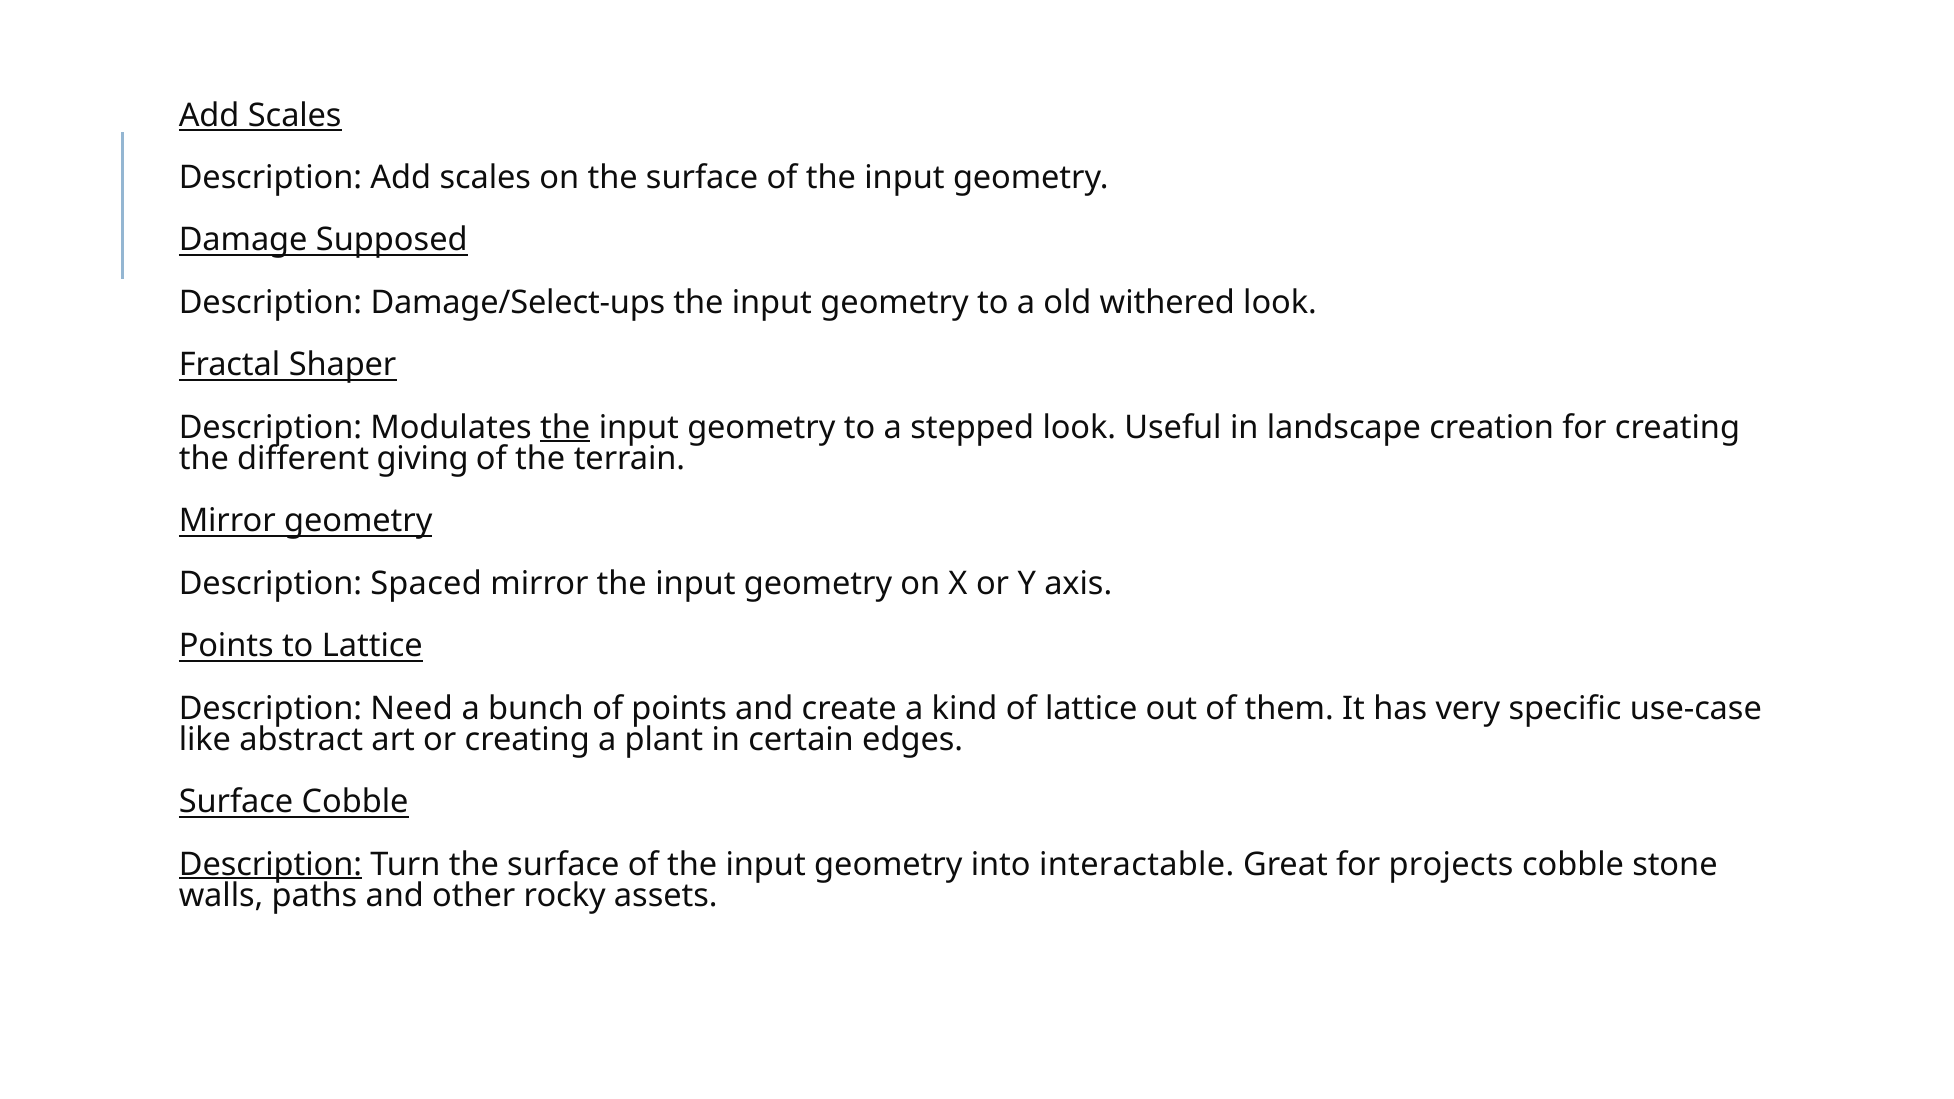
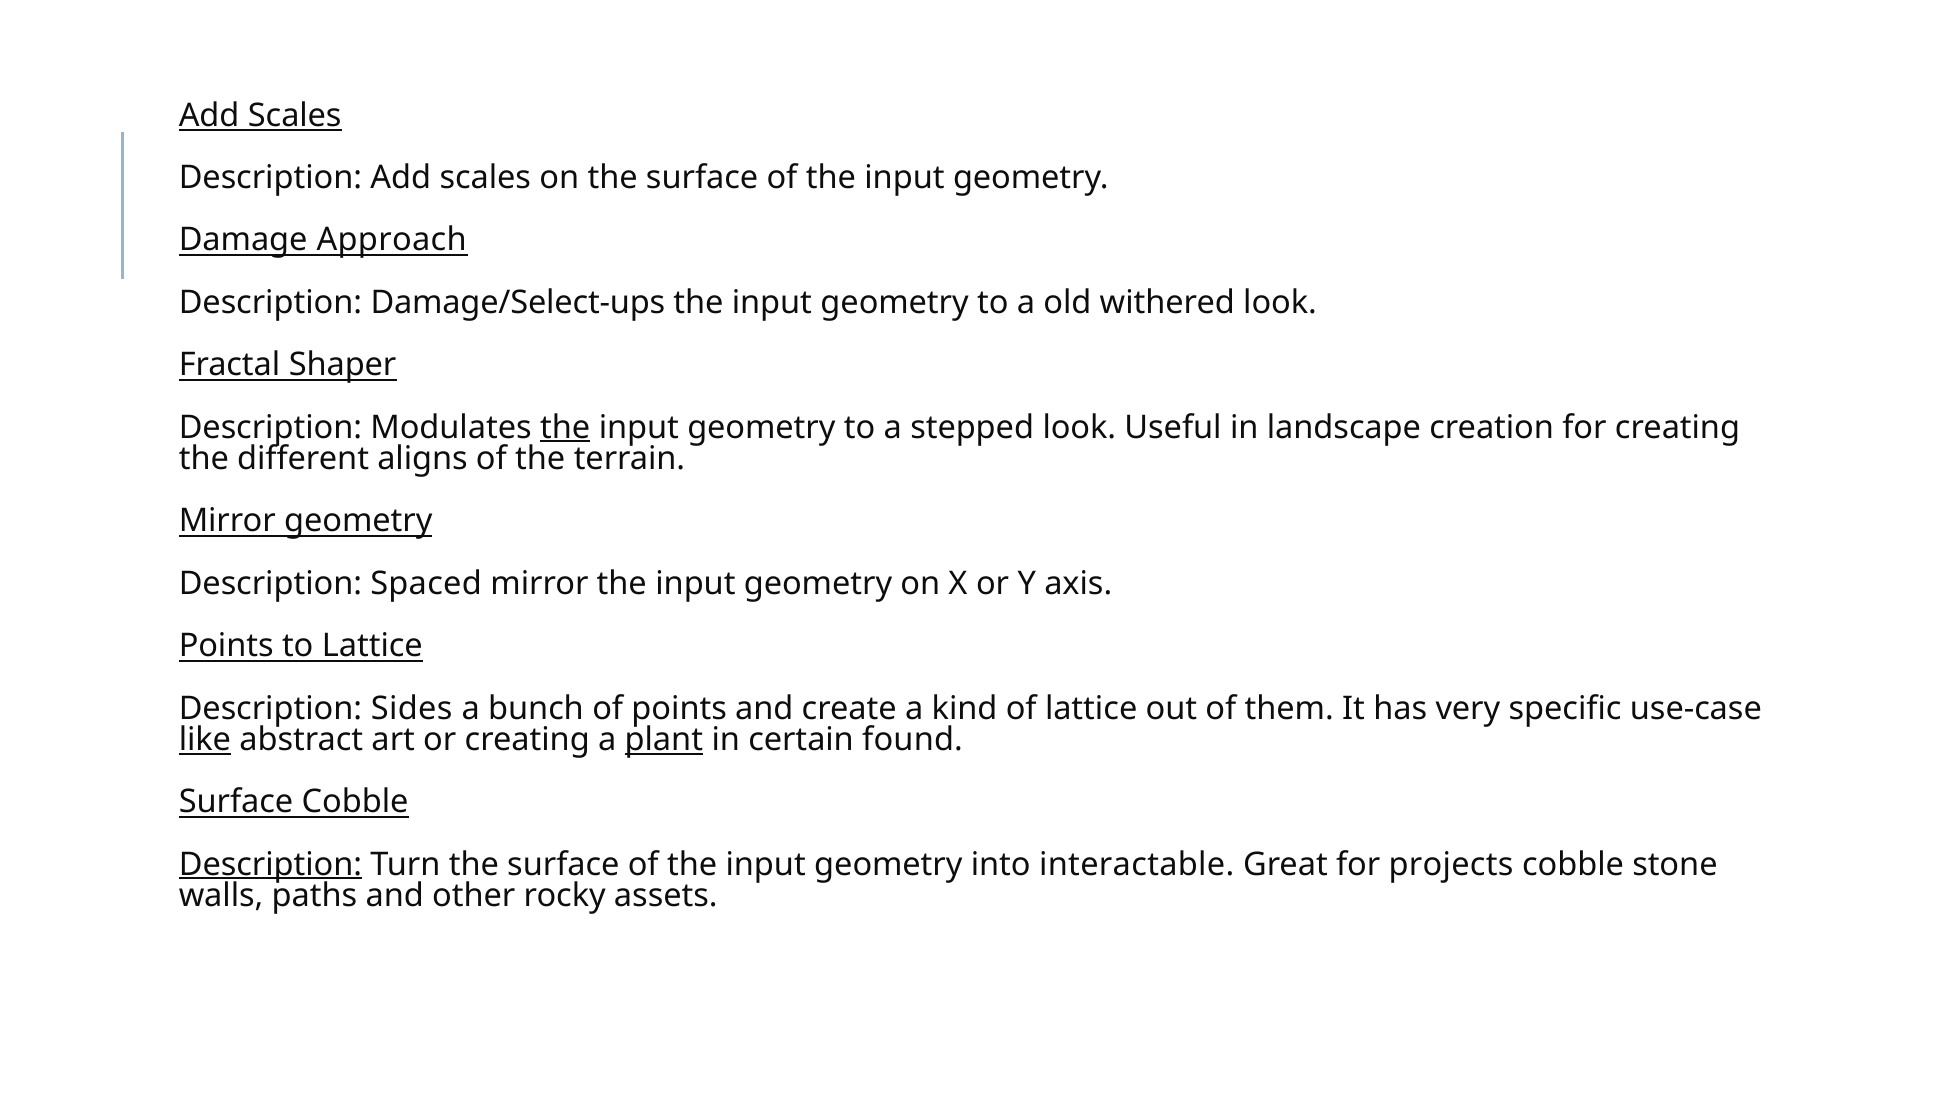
Supposed: Supposed -> Approach (392, 240)
giving: giving -> aligns (423, 459)
Need: Need -> Sides (412, 708)
like underline: none -> present (205, 740)
plant underline: none -> present (664, 740)
edges: edges -> found (913, 740)
